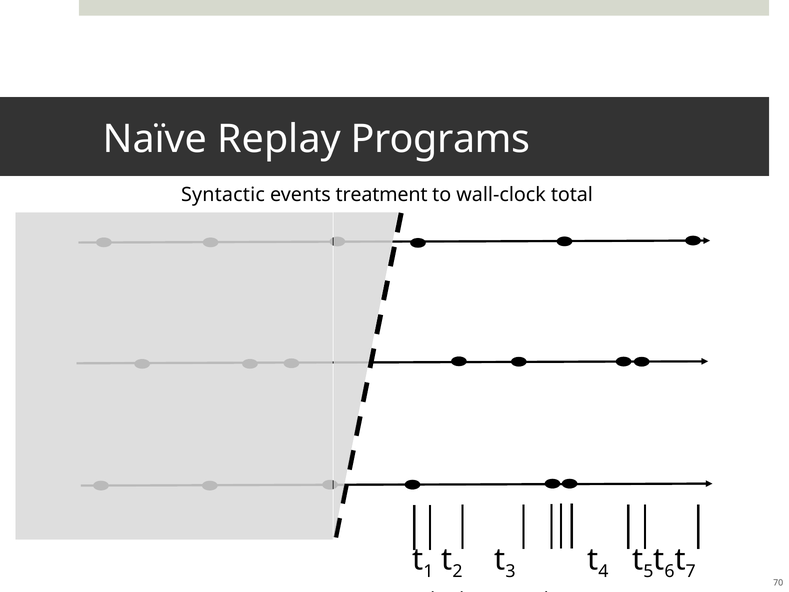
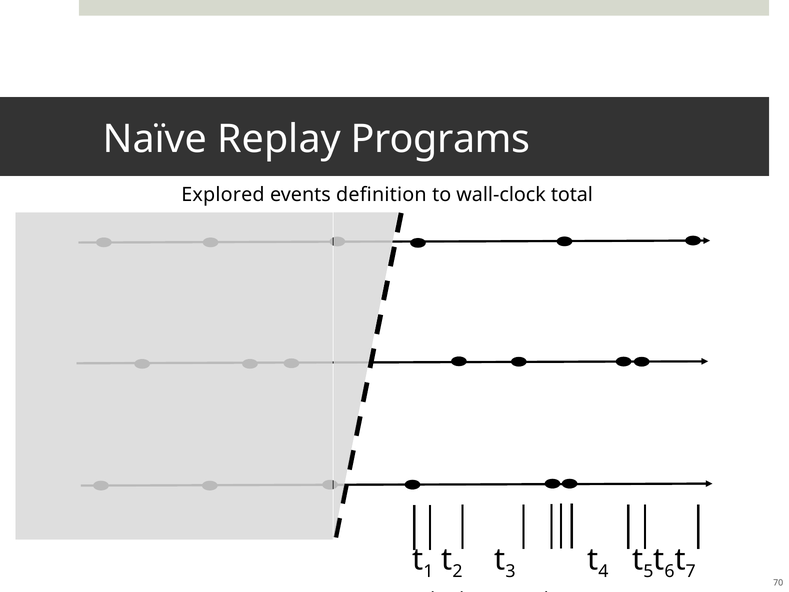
Syntactic: Syntactic -> Explored (223, 194)
treatment: treatment -> definition (381, 194)
